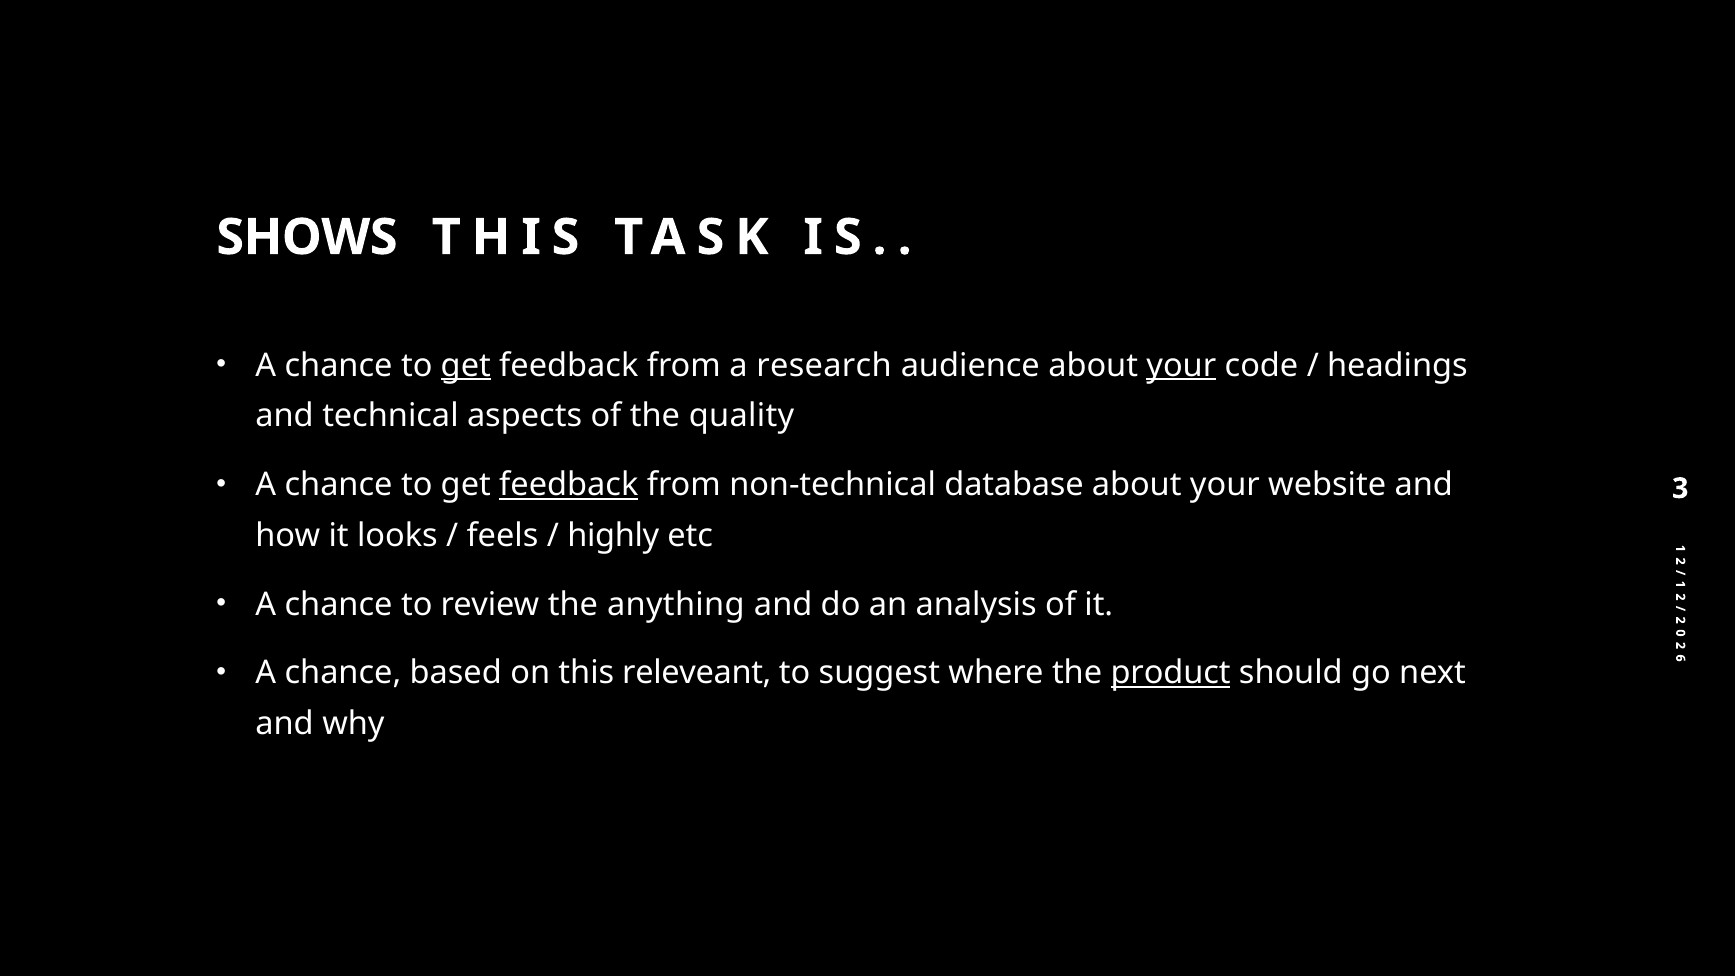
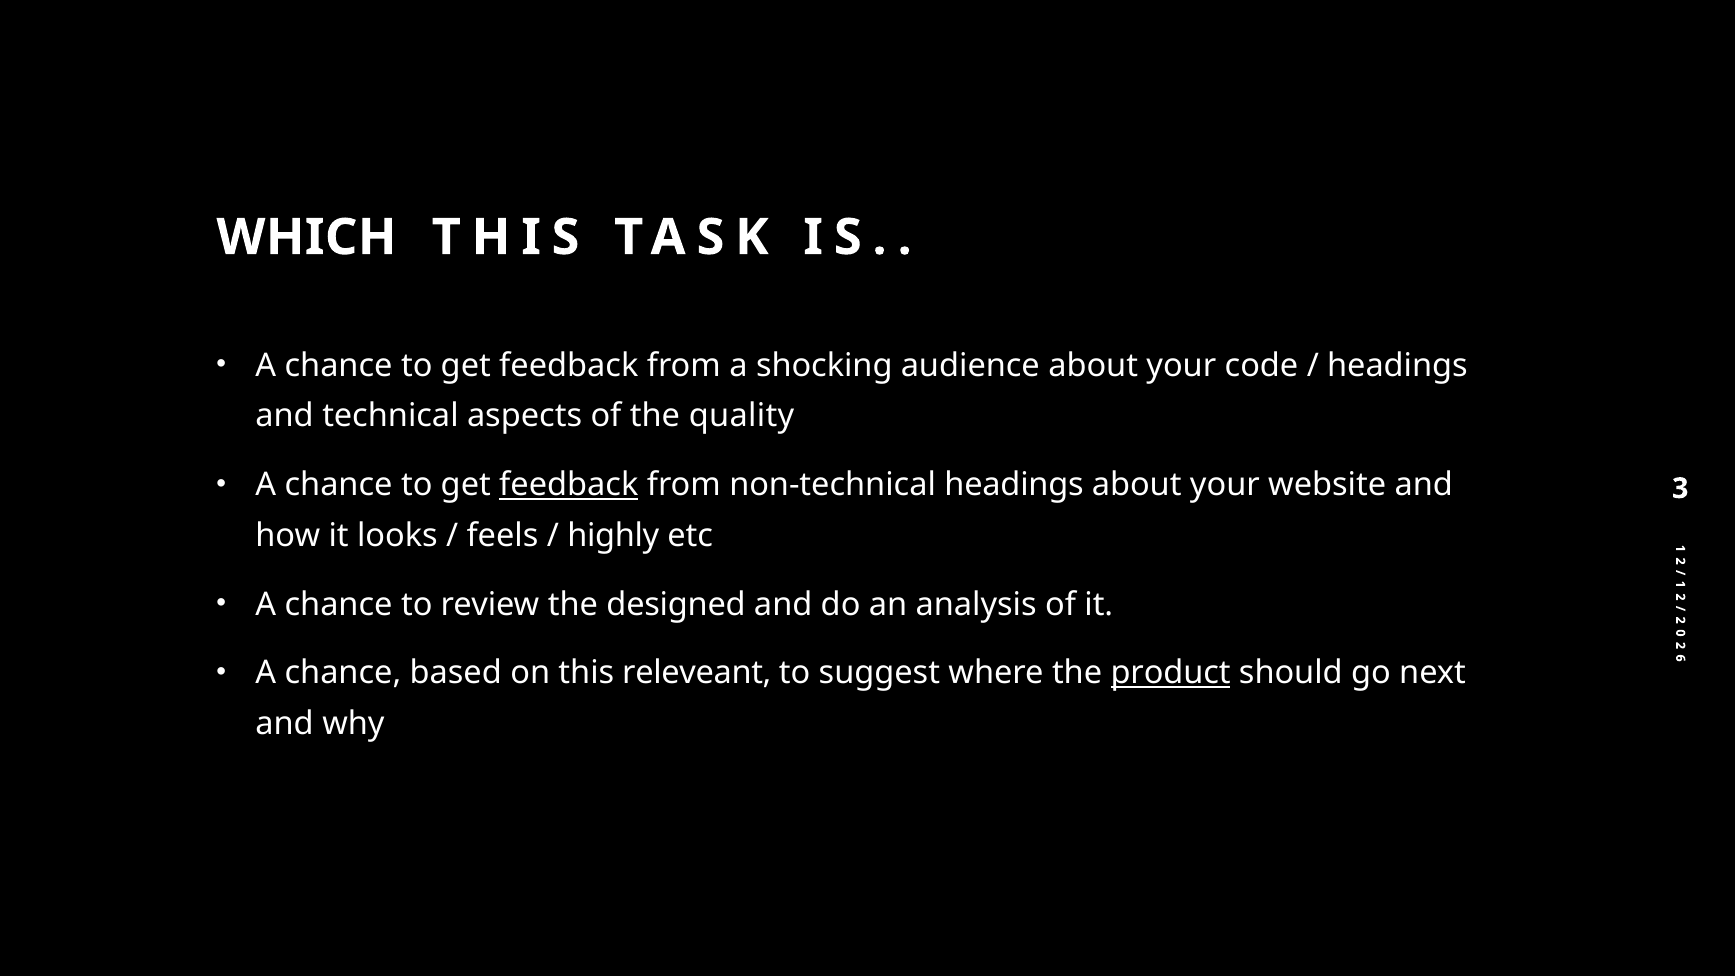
SHOWS: SHOWS -> WHICH (306, 237)
get underline: present -> none (466, 365)
research: research -> shocking (824, 365)
your underline: present -> none (1181, 365)
non-technical database: database -> headings (1014, 485)
anything: anything -> designed (676, 604)
